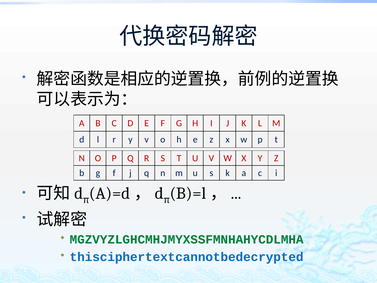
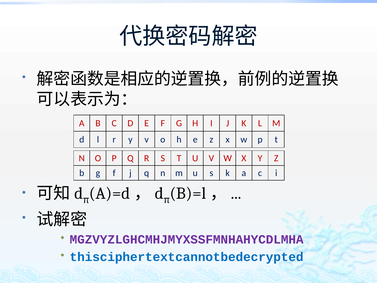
MGZVYZLGHCMHJMYXSSFMNHAHYCDLMHA colour: green -> purple (187, 239)
